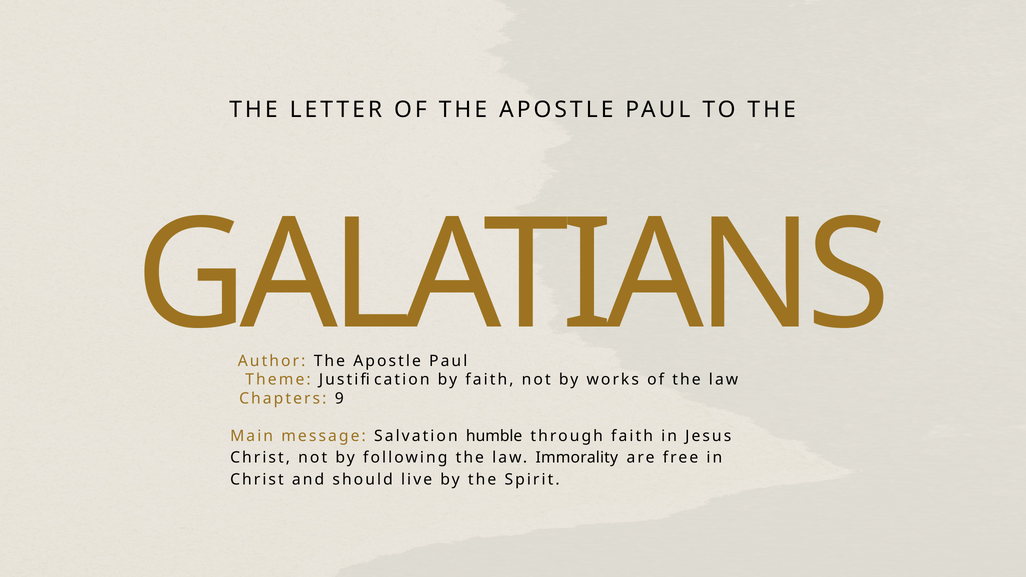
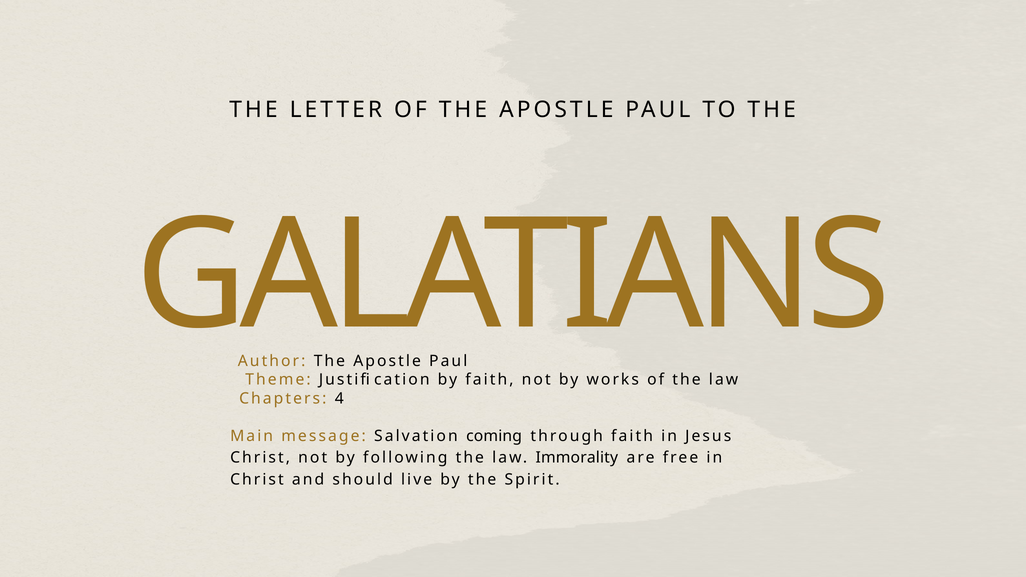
9: 9 -> 4 (339, 399)
humble: humble -> coming (494, 436)
